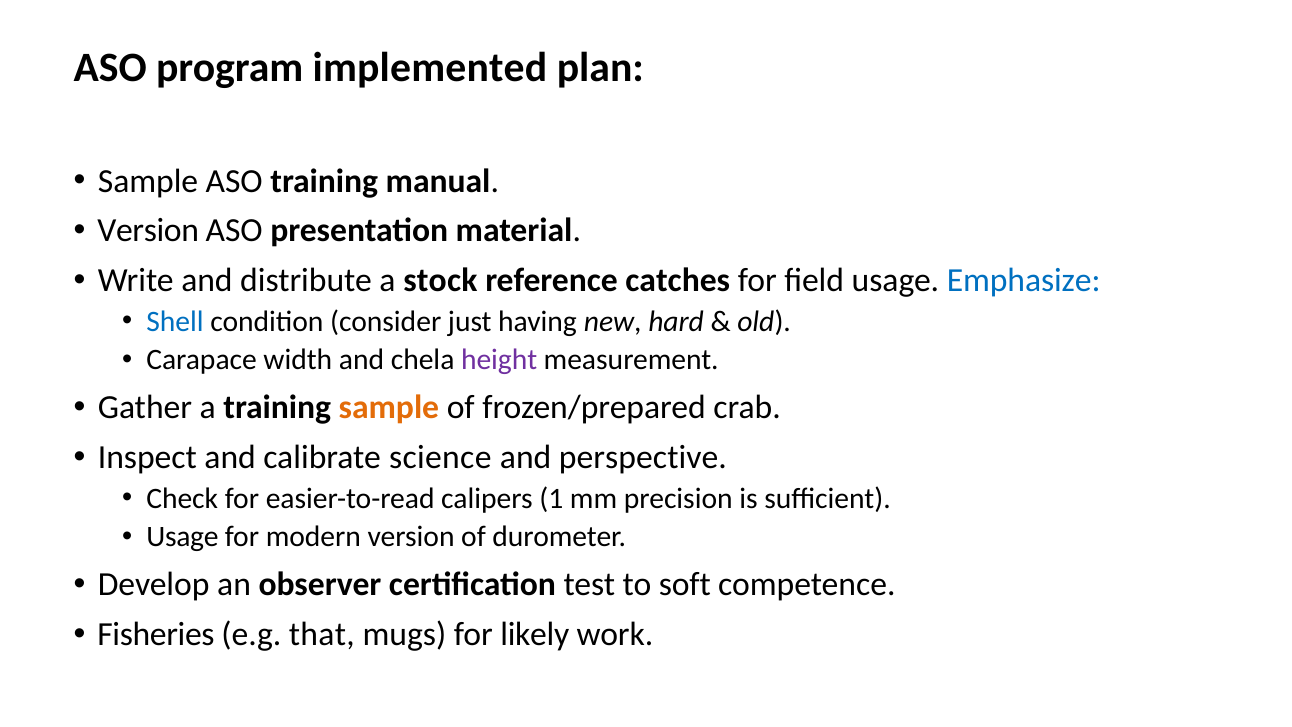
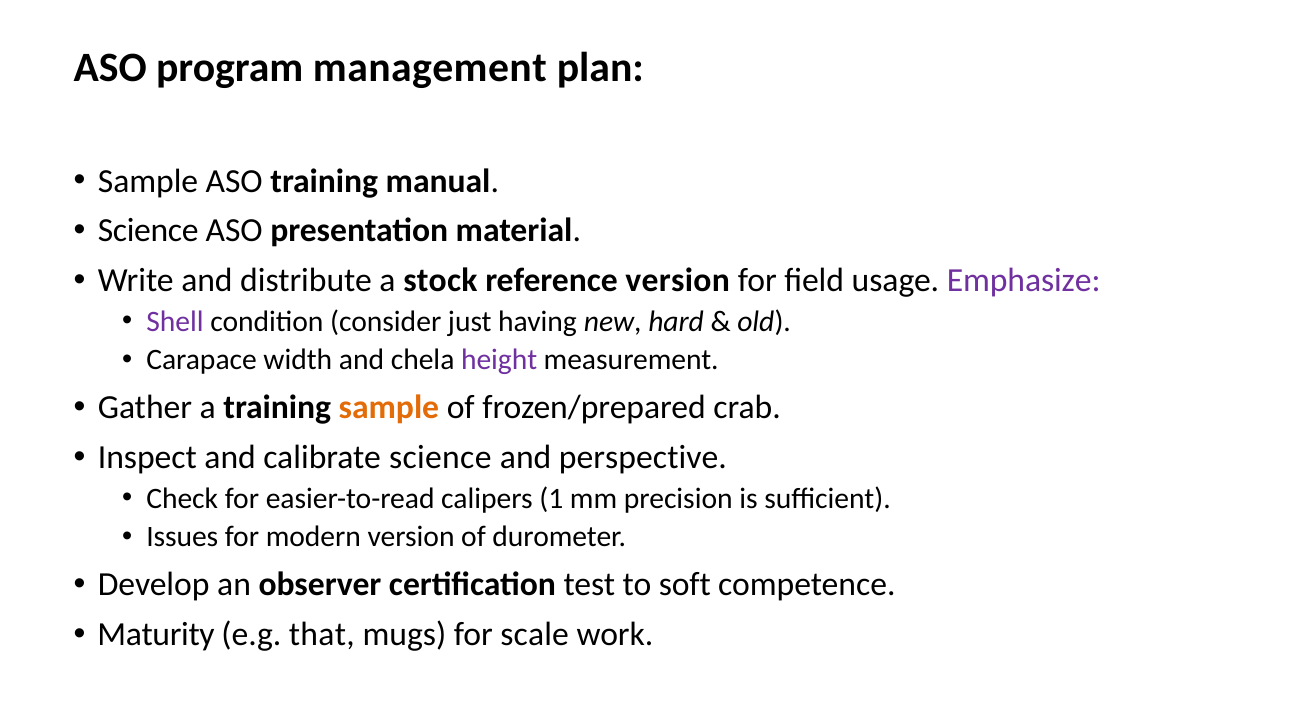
implemented: implemented -> management (430, 68)
Version: Version -> Science (148, 231)
reference catches: catches -> version (678, 280)
Emphasize colour: blue -> purple (1024, 280)
Shell colour: blue -> purple (175, 321)
Usage: Usage -> Issues (182, 537)
Fisheries: Fisheries -> Maturity (156, 634)
likely: likely -> scale (535, 634)
